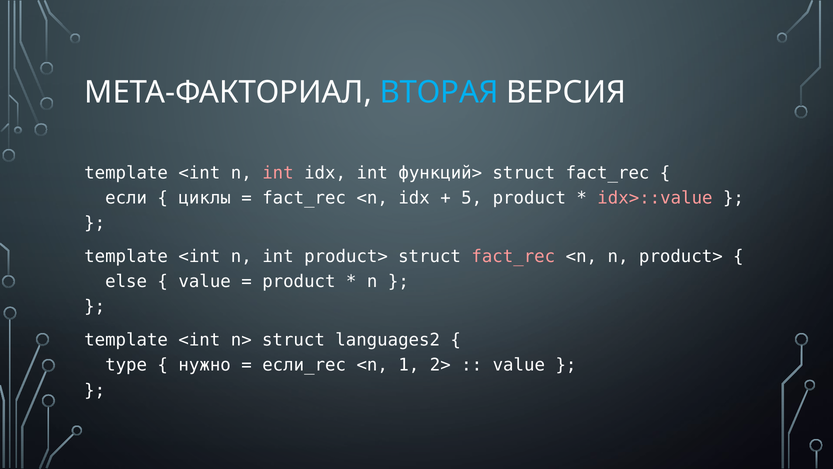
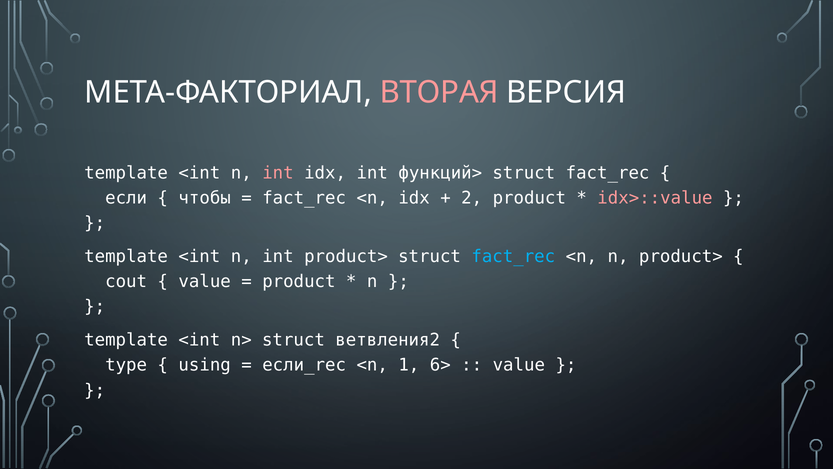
ВТОРАЯ colour: light blue -> pink (439, 93)
циклы: циклы -> чтобы (205, 198)
5: 5 -> 2 (472, 198)
fact_rec colour: pink -> light blue (513, 256)
else: else -> cout (126, 281)
languages2: languages2 -> ветвления2 (388, 340)
нужно: нужно -> using (205, 365)
2>: 2> -> 6> (440, 365)
